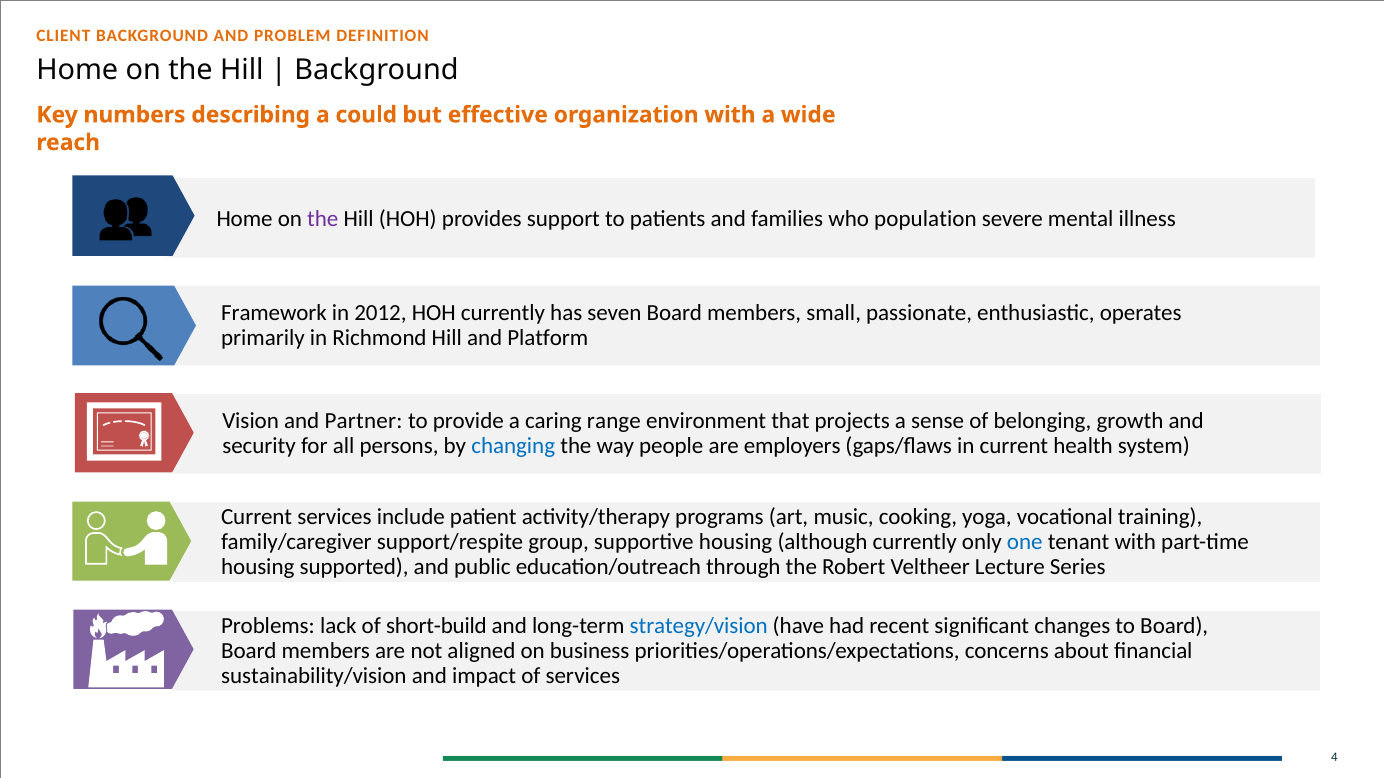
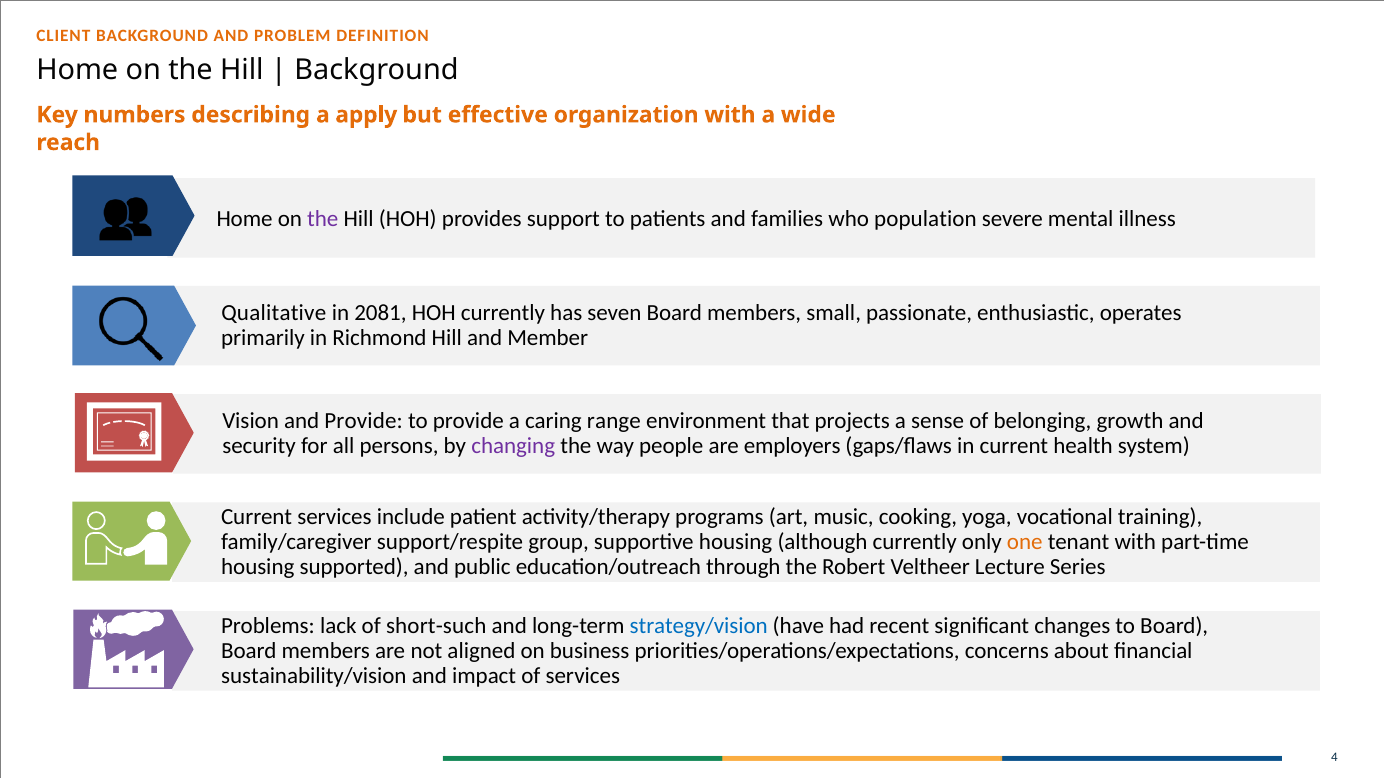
could: could -> apply (366, 115)
Framework: Framework -> Qualitative (274, 313)
2012: 2012 -> 2081 (380, 313)
Platform: Platform -> Member (548, 338)
and Partner: Partner -> Provide (364, 422)
changing colour: blue -> purple (513, 446)
one colour: blue -> orange (1025, 542)
short-build: short-build -> short-such (436, 626)
